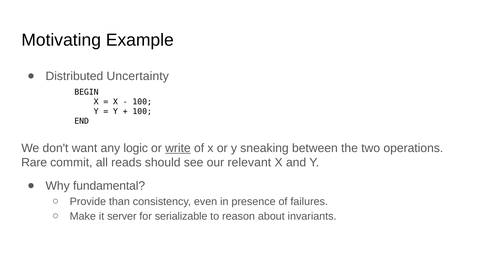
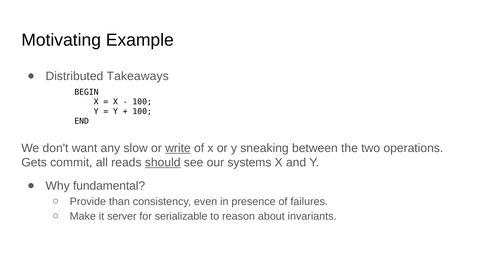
Uncertainty: Uncertainty -> Takeaways (138, 76)
logic: logic -> slow (136, 148)
Rare: Rare -> Gets (34, 163)
should underline: none -> present (163, 163)
relevant: relevant -> systems (249, 163)
